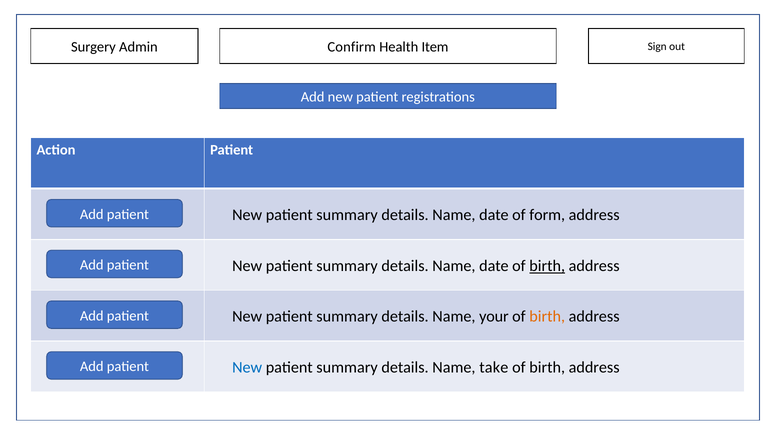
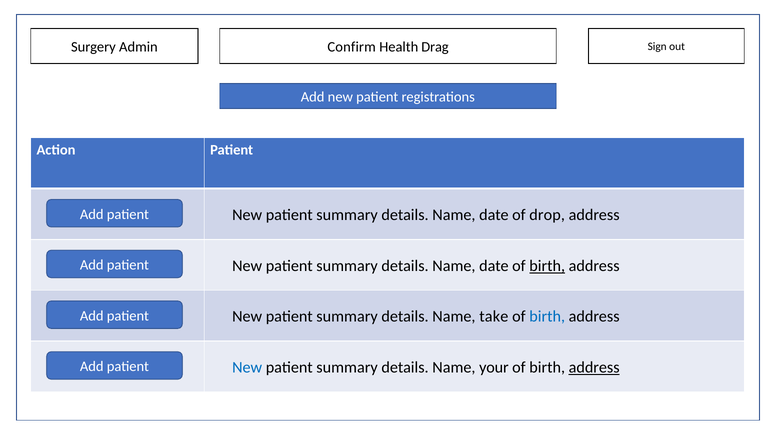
Item: Item -> Drag (435, 47)
form: form -> drop (547, 215)
your: your -> take (494, 317)
birth colour: orange -> blue (547, 317)
take: take -> your (494, 367)
address underline: none -> present (594, 367)
